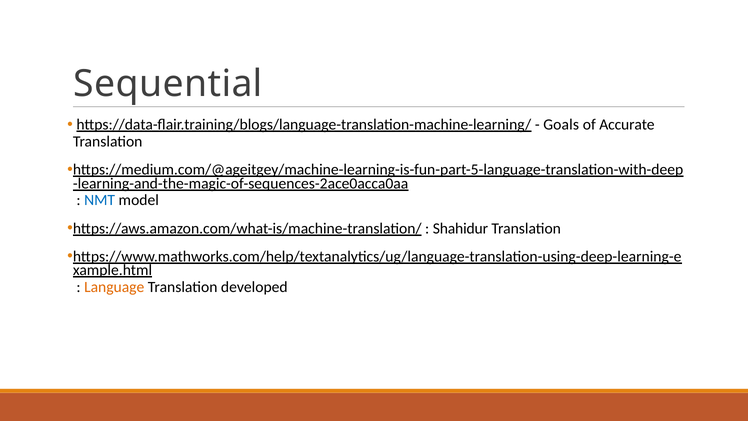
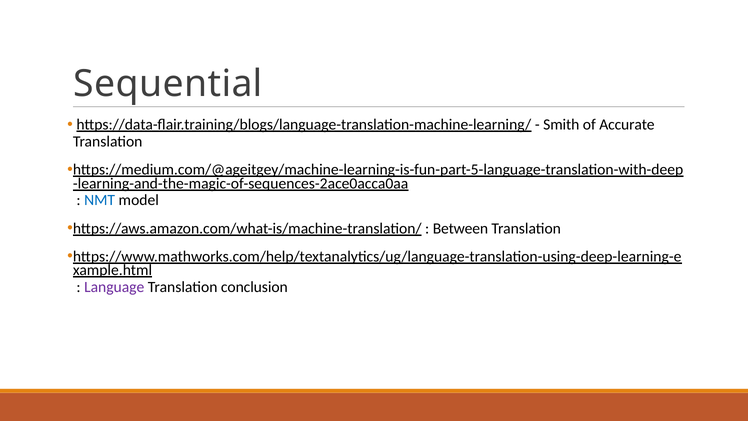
Goals: Goals -> Smith (561, 125)
Shahidur: Shahidur -> Between (460, 228)
Language colour: orange -> purple (114, 287)
developed: developed -> conclusion (254, 287)
